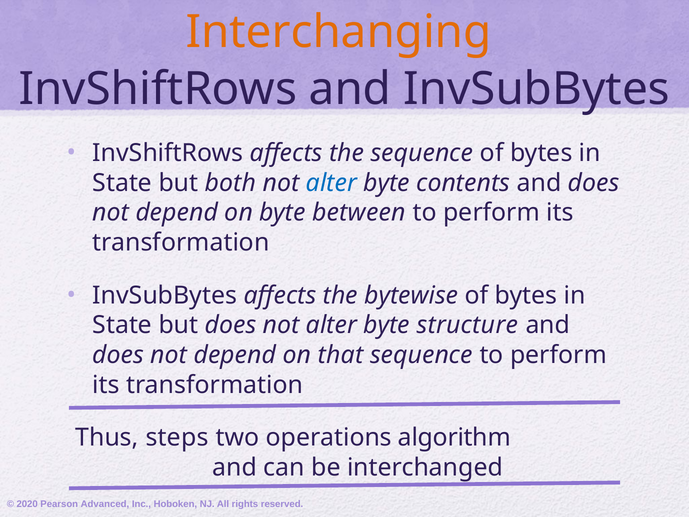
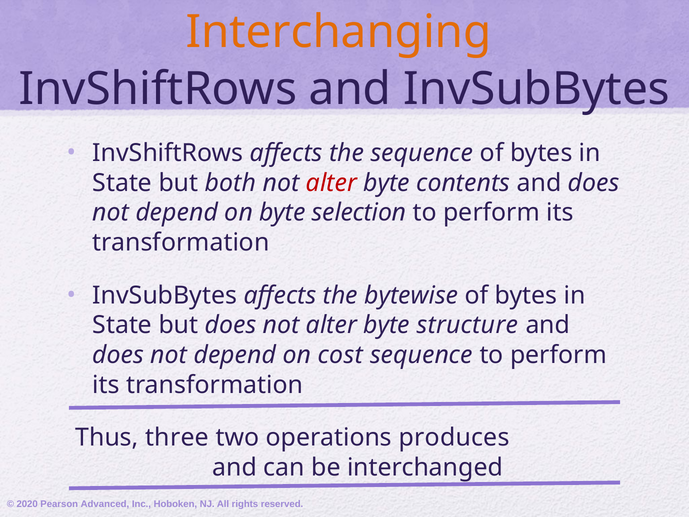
alter colour: blue -> red (331, 183)
between: between -> selection (359, 213)
that: that -> cost (340, 355)
steps: steps -> three (177, 438)
algorithm: algorithm -> produces (454, 438)
